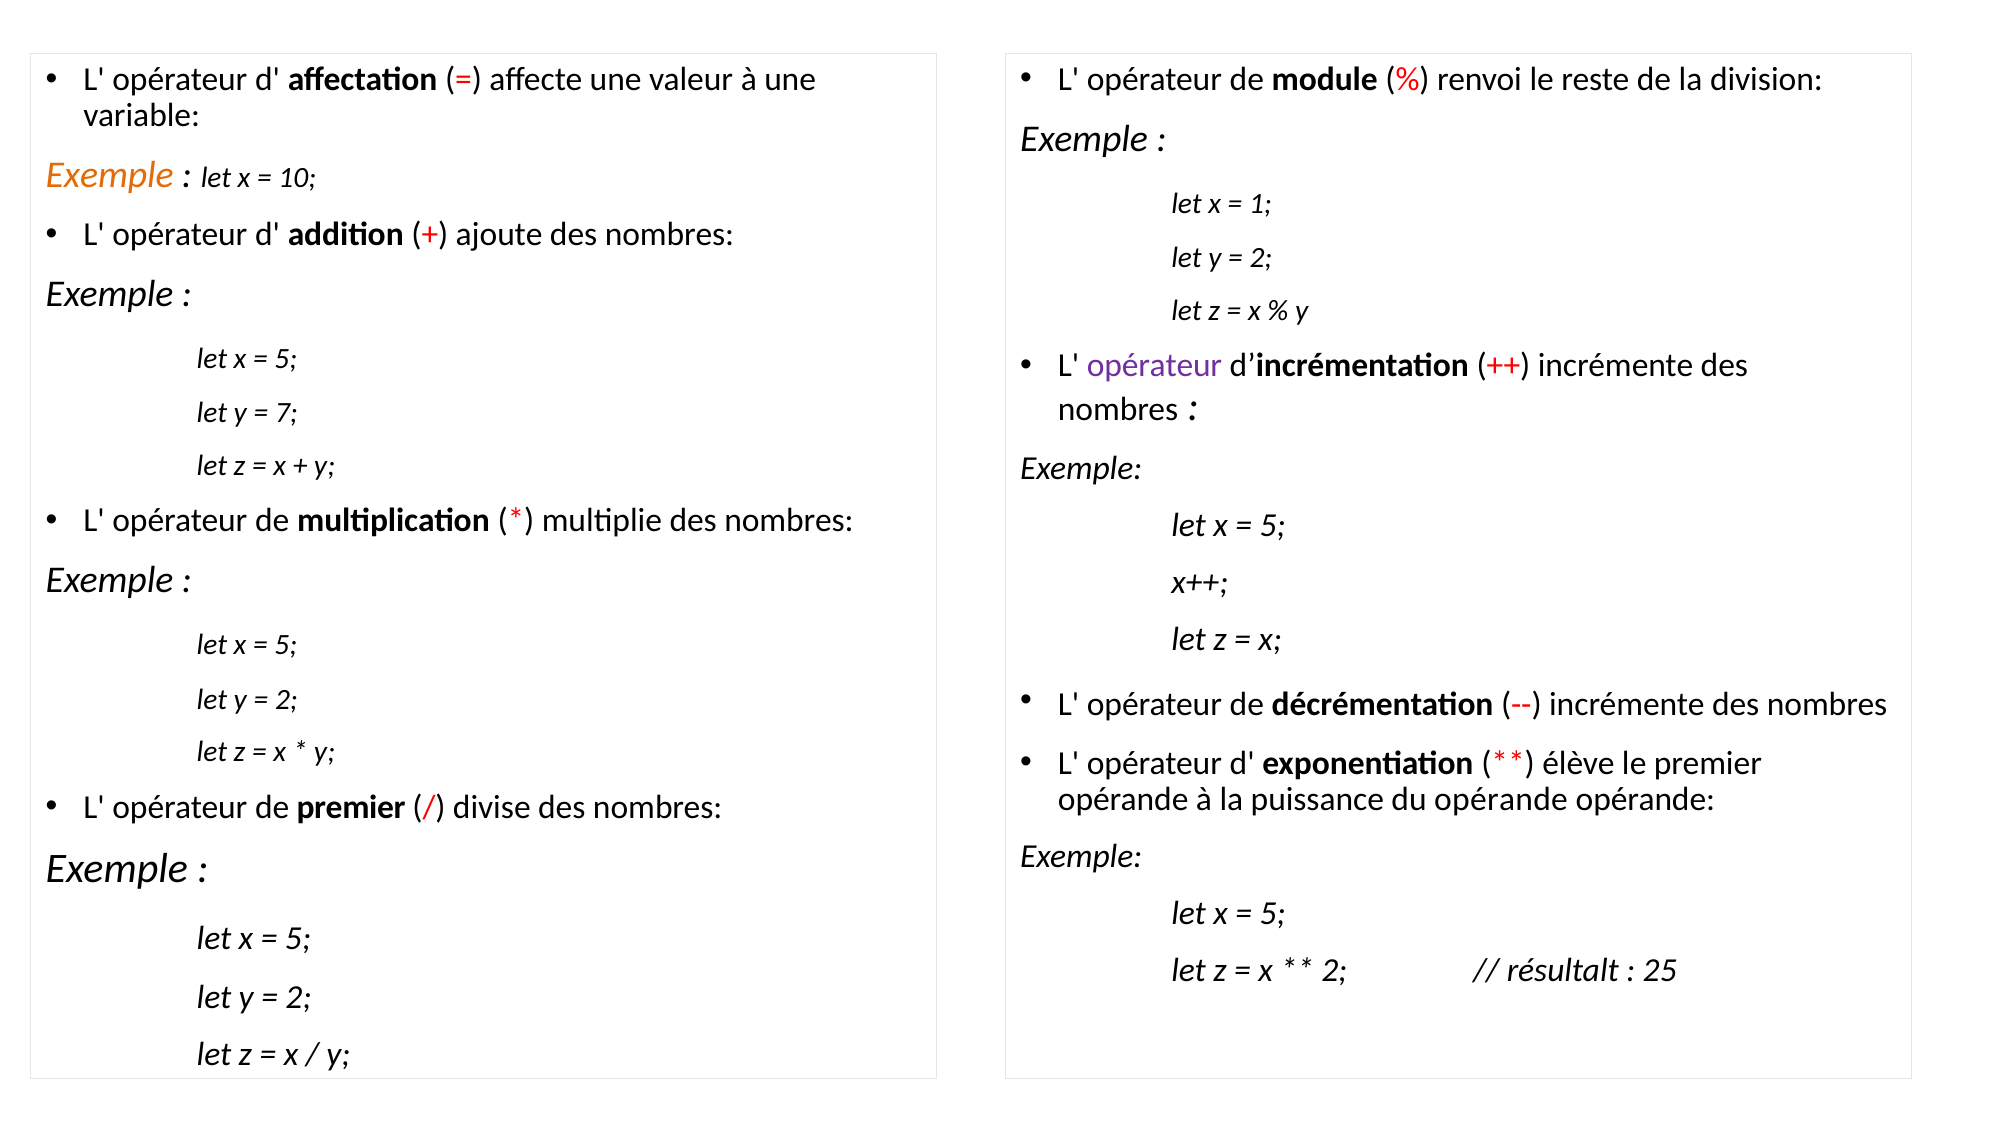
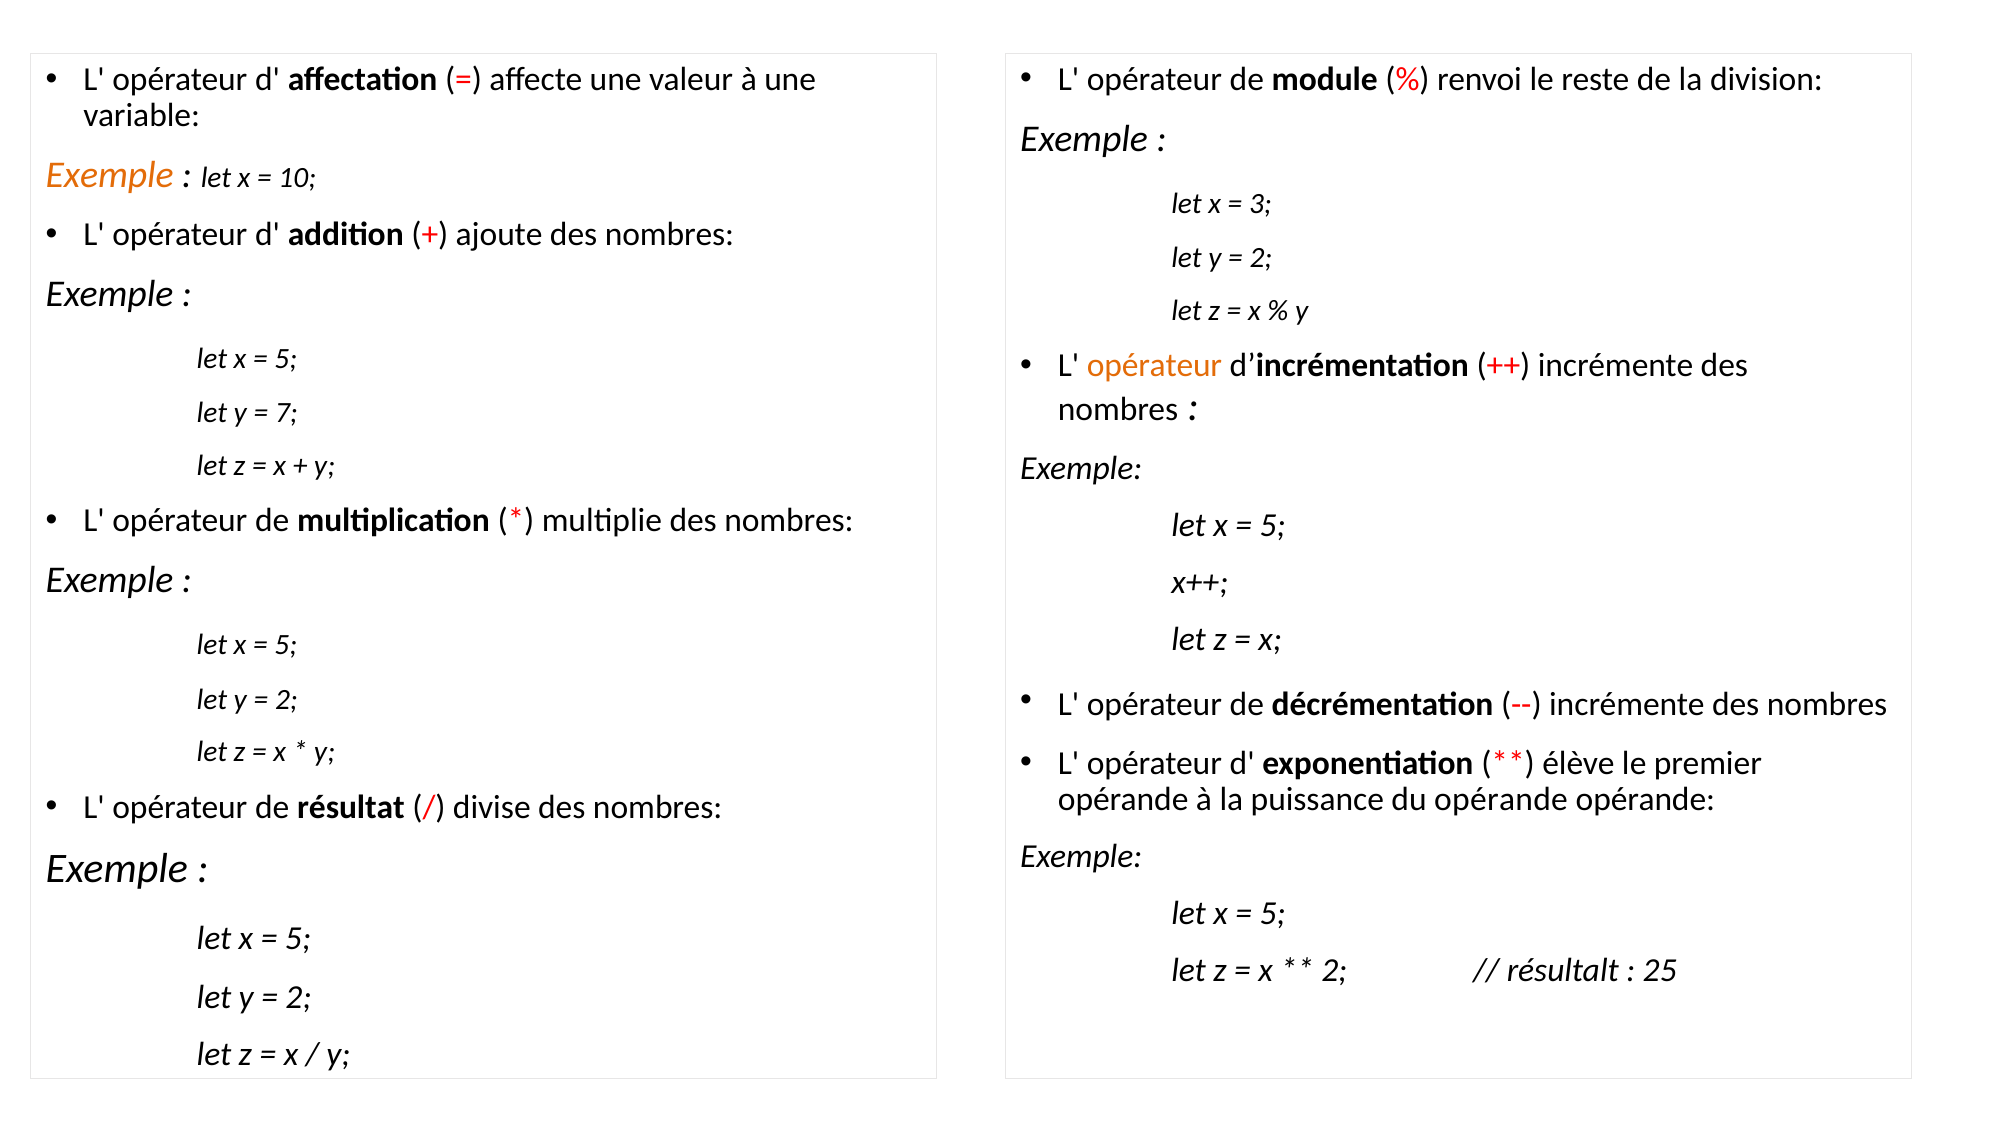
1: 1 -> 3 (1260, 203)
opérateur colour: purple -> orange (1155, 366)
de premier: premier -> résultat (351, 807)
